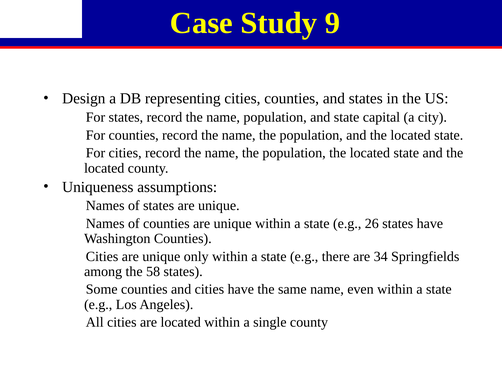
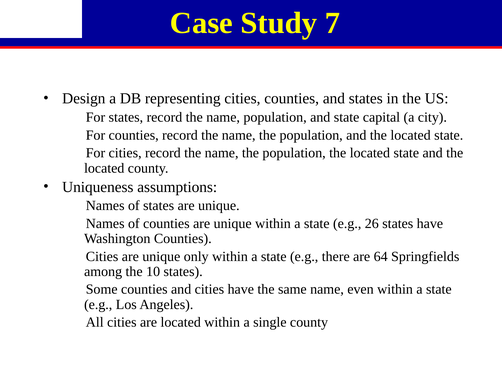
9: 9 -> 7 (333, 23)
34: 34 -> 64 (381, 256)
58: 58 -> 10 (153, 271)
